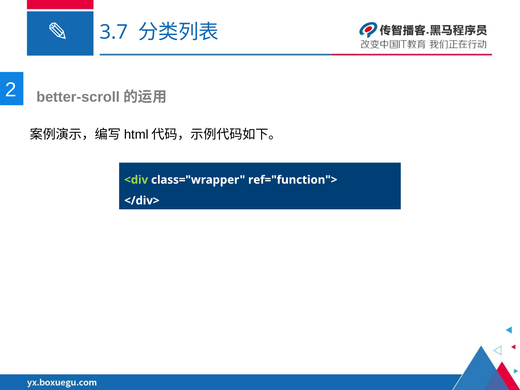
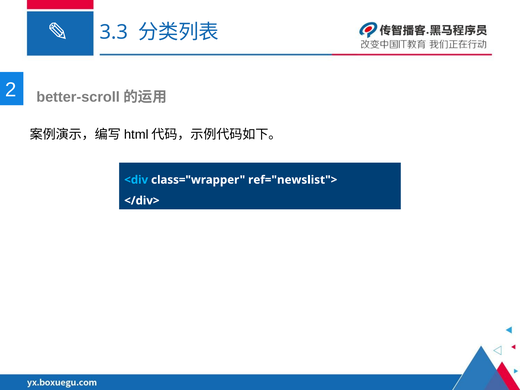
3.7: 3.7 -> 3.3 (114, 32)
<div colour: light green -> light blue (136, 180)
ref="function">: ref="function"> -> ref="newslist"> (293, 180)
